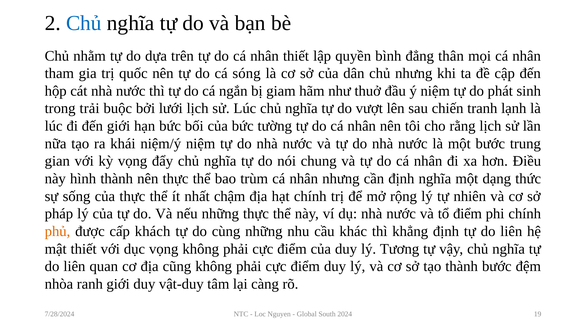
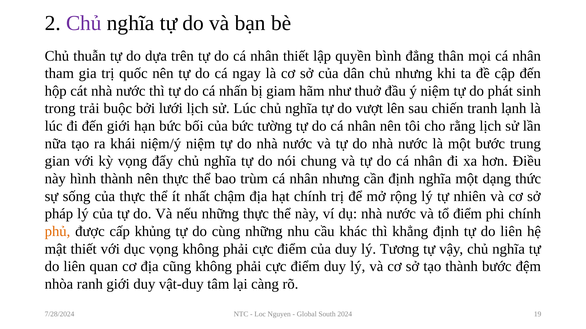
Chủ colour: blue -> purple (84, 23)
nhằm: nhằm -> thuẫn (90, 56)
sóng: sóng -> ngay (247, 74)
ngắn: ngắn -> nhấn (233, 91)
khách: khách -> khủng (153, 232)
